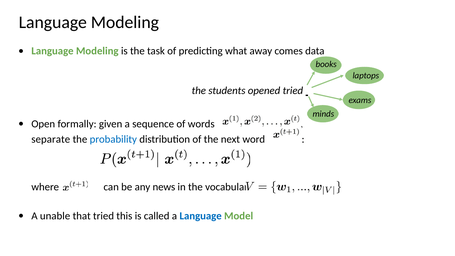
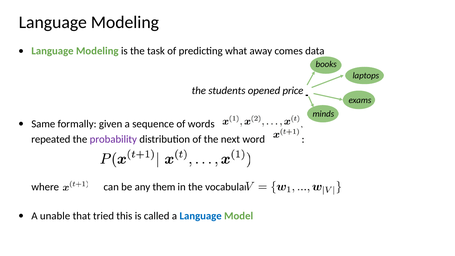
opened tried: tried -> price (293, 91)
Open: Open -> Same (43, 124)
separate: separate -> repeated (51, 139)
probability colour: blue -> purple (113, 139)
news: news -> them (164, 187)
